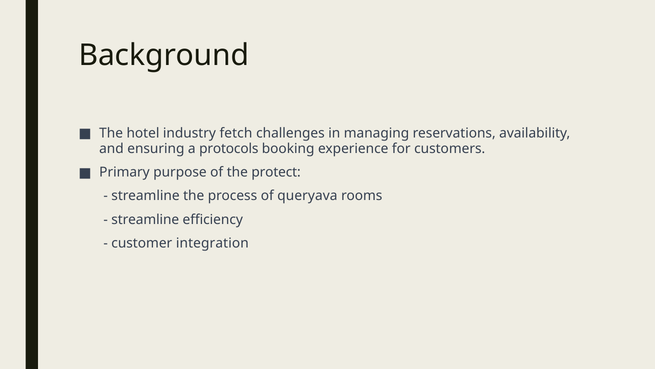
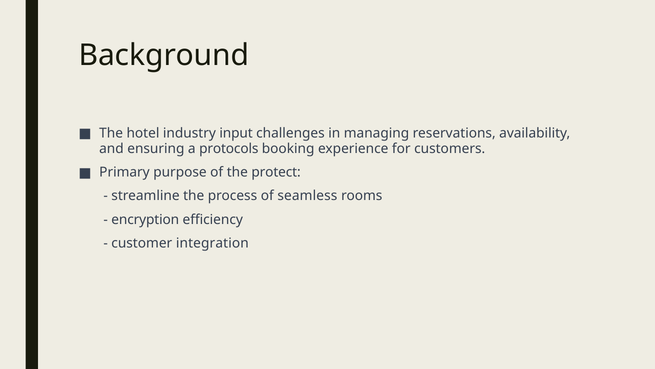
fetch: fetch -> input (236, 133)
queryava: queryava -> seamless (307, 196)
streamline: streamline -> encryption (145, 219)
